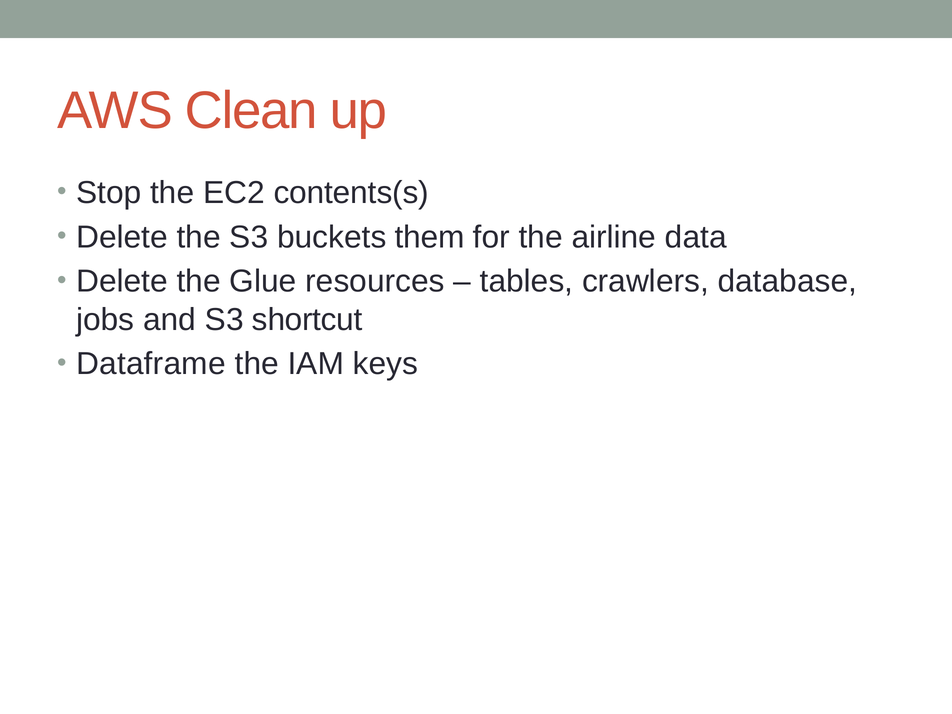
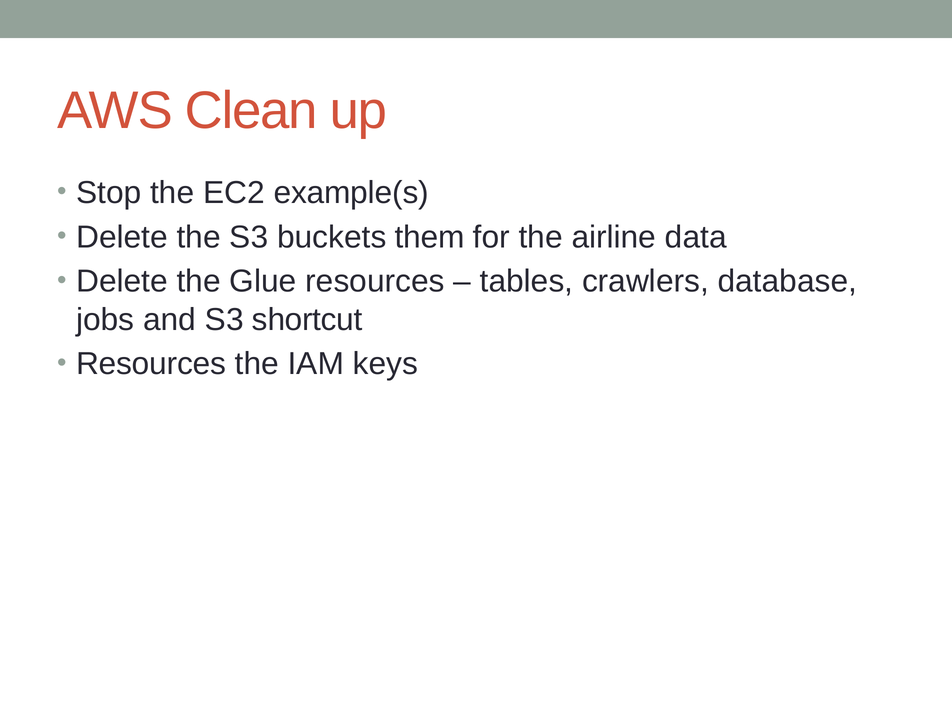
contents(s: contents(s -> example(s (351, 193)
Dataframe: Dataframe -> Resources (151, 364)
